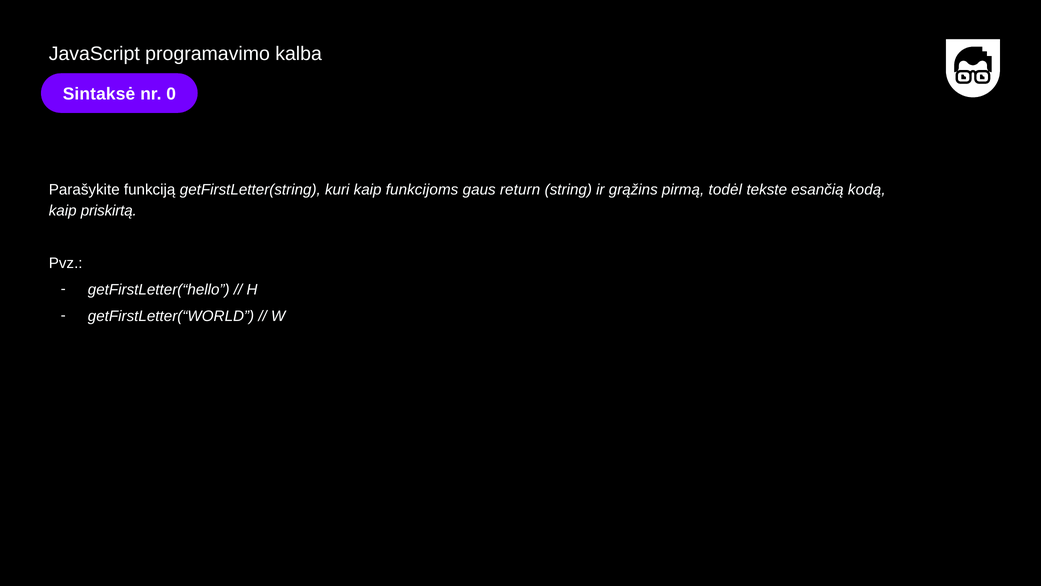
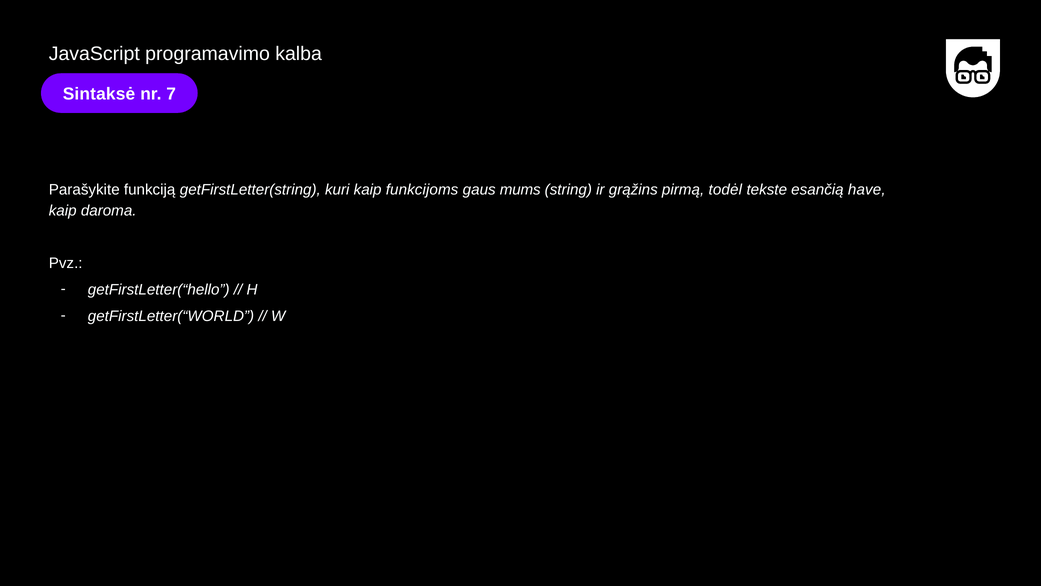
0: 0 -> 7 (171, 94)
return: return -> mums (520, 190)
kodą: kodą -> have (867, 190)
priskirtą: priskirtą -> daroma (109, 210)
